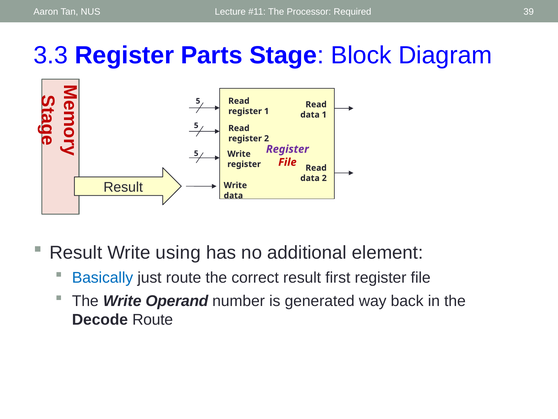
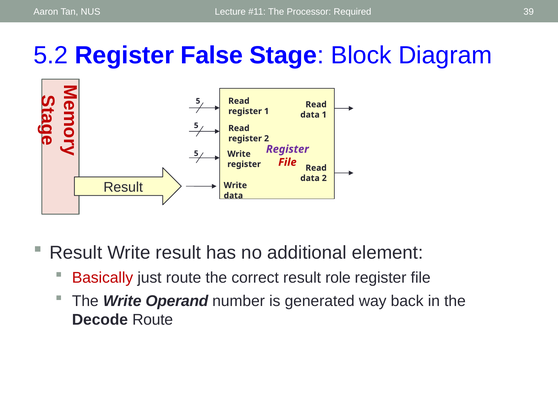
3.3: 3.3 -> 5.2 (51, 55)
Parts: Parts -> False (212, 55)
Write using: using -> result (178, 252)
Basically colour: blue -> red (103, 277)
first: first -> role (338, 277)
